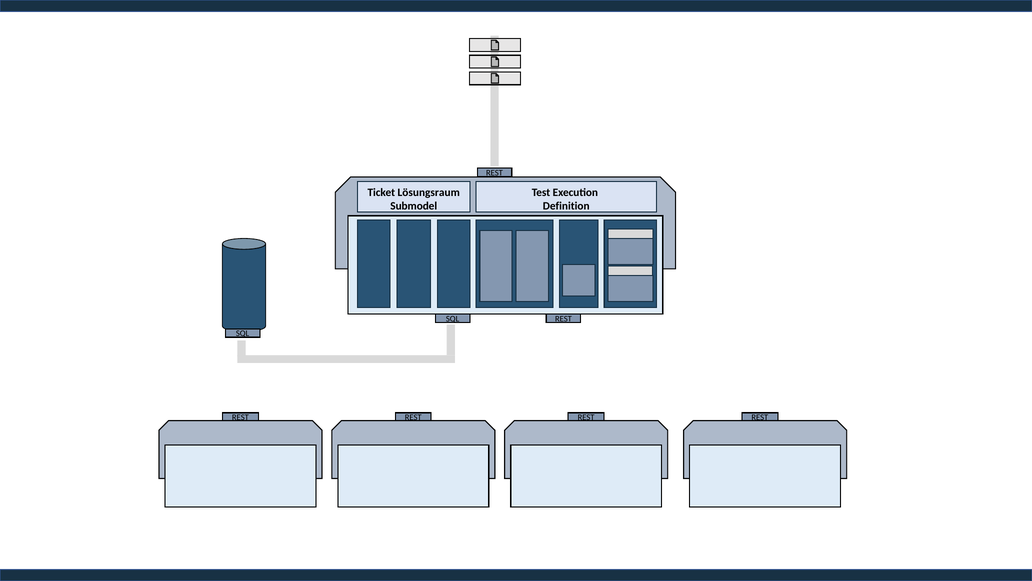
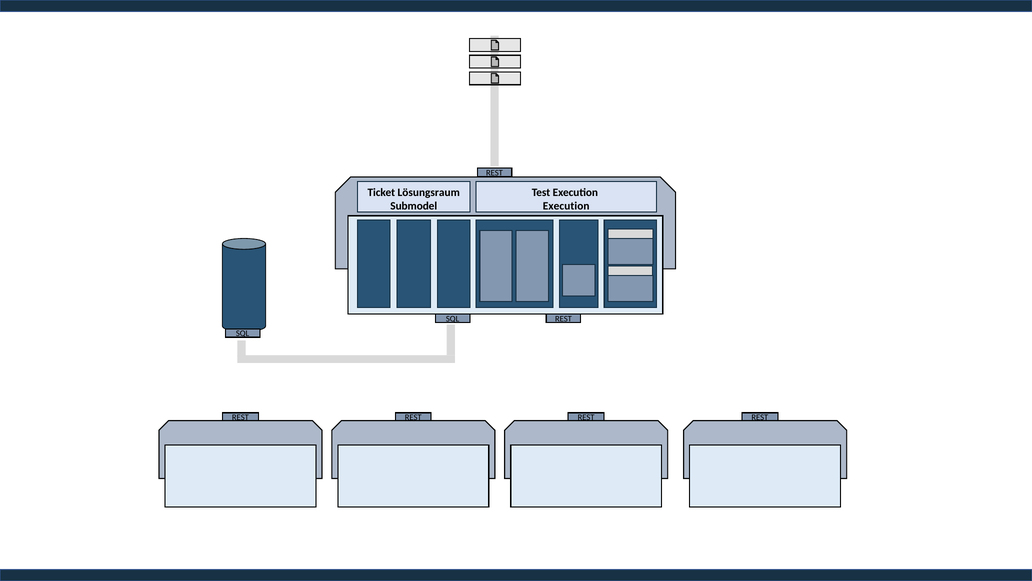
Definition: Definition -> Execution (566, 206)
